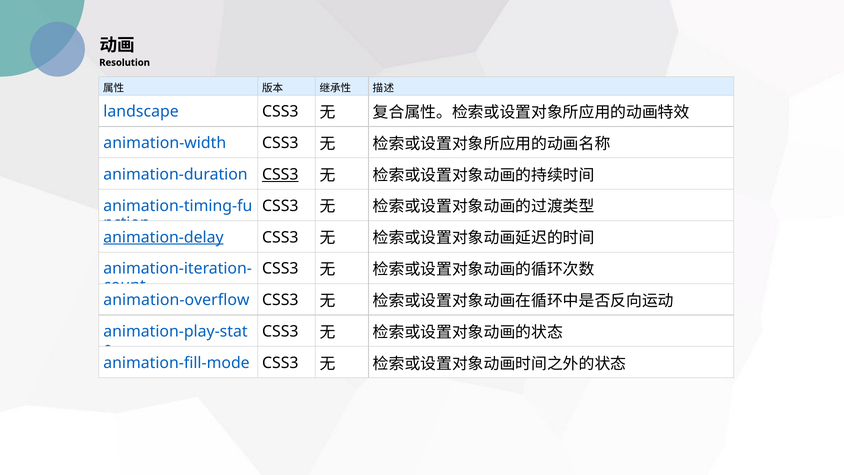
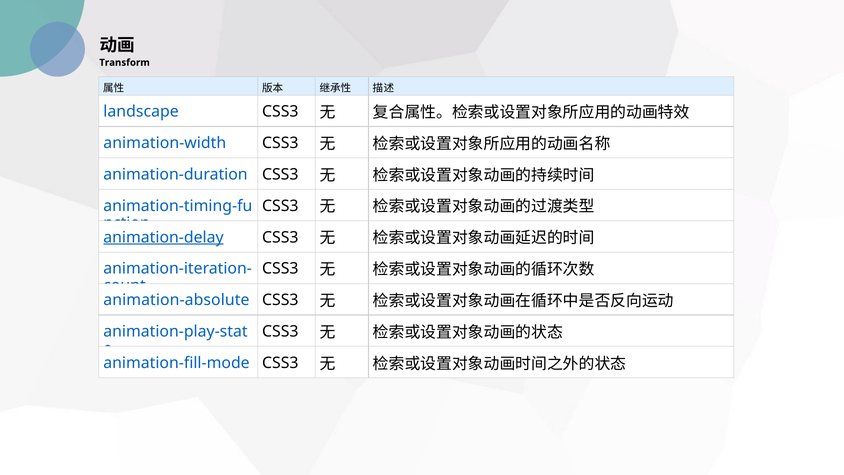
Resolution: Resolution -> Transform (125, 63)
CSS3 underline: present -> none (280, 174)
animation-overflow: animation-overflow -> animation-absolute (176, 300)
